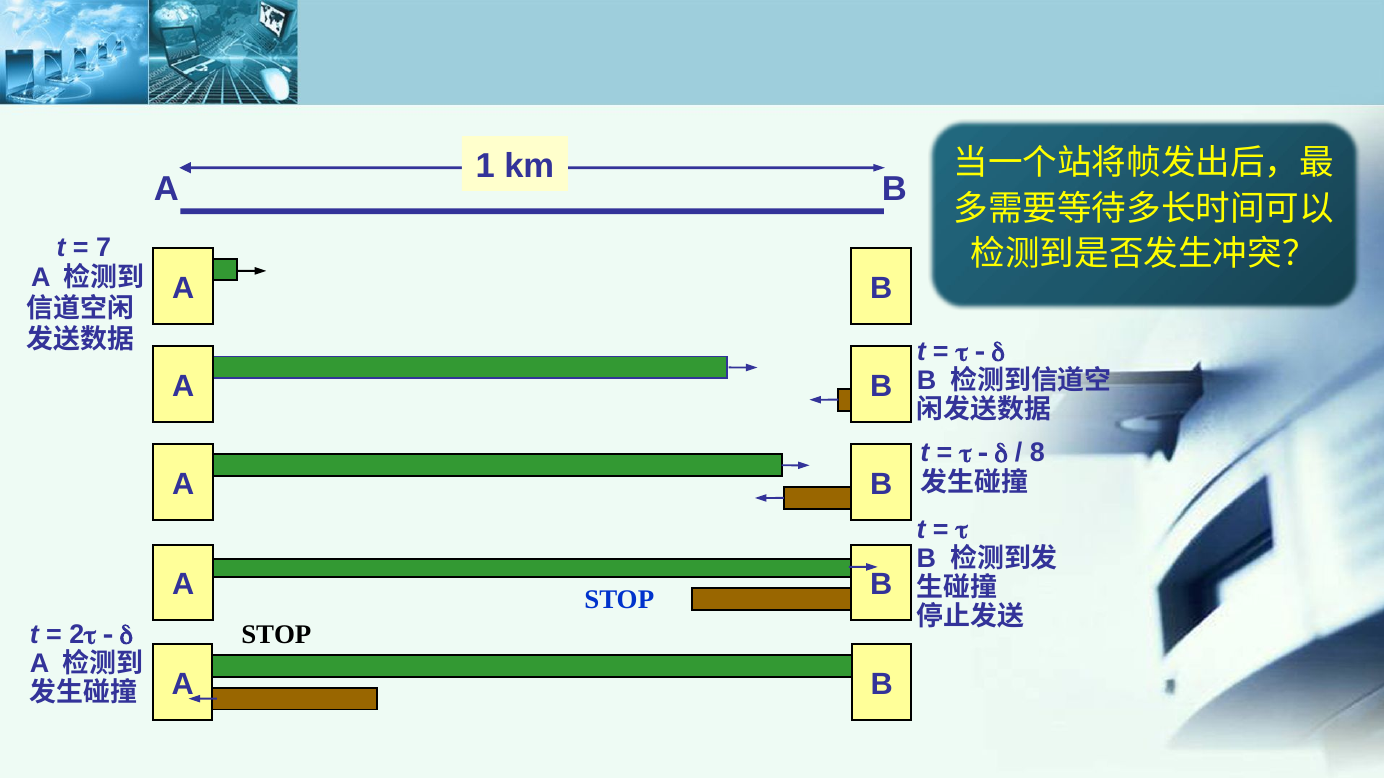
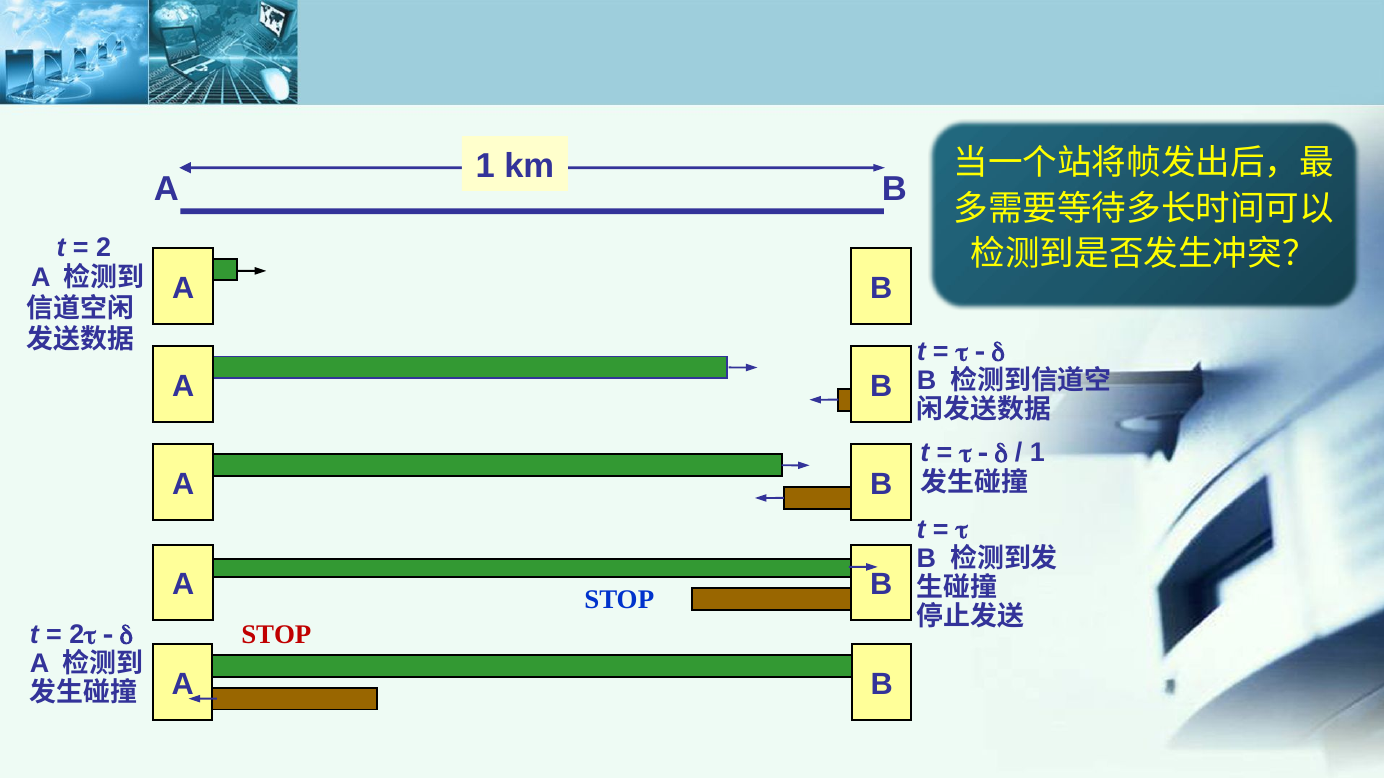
7: 7 -> 2 (104, 248)
8: 8 -> 1 (1037, 454)
STOP colour: black -> red (276, 635)
